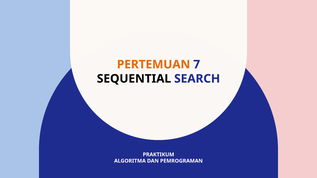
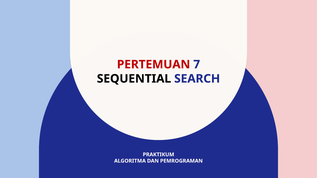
PERTEMUAN colour: orange -> red (154, 65)
